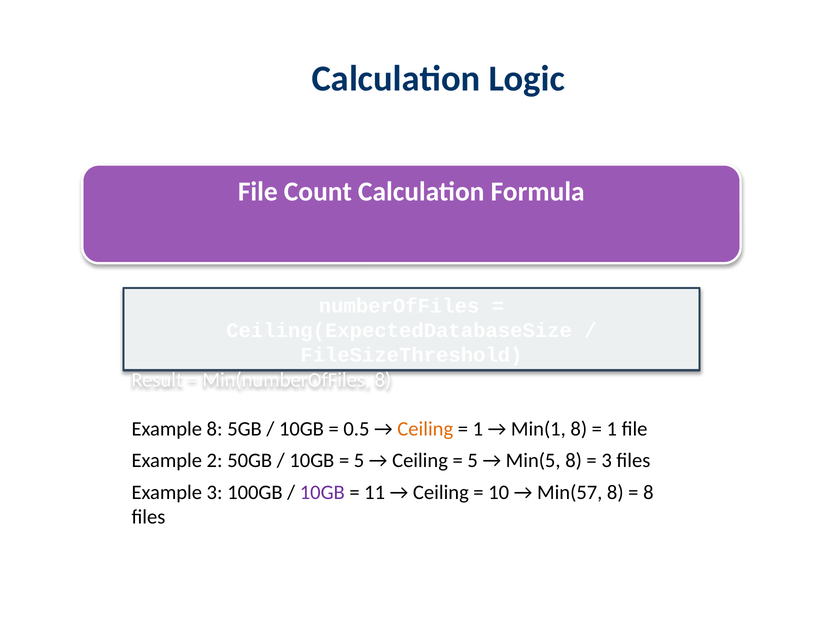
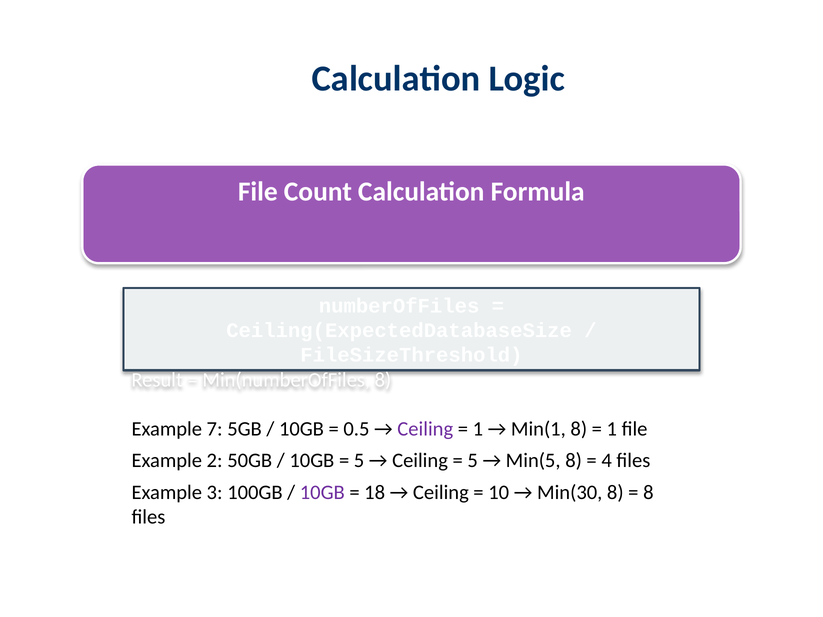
Example 8: 8 -> 7 (215, 429)
Ceiling colour: orange -> purple (425, 429)
3: 3 -> 4 (607, 461)
11: 11 -> 18 (375, 492)
Min(57: Min(57 -> Min(30 (570, 492)
